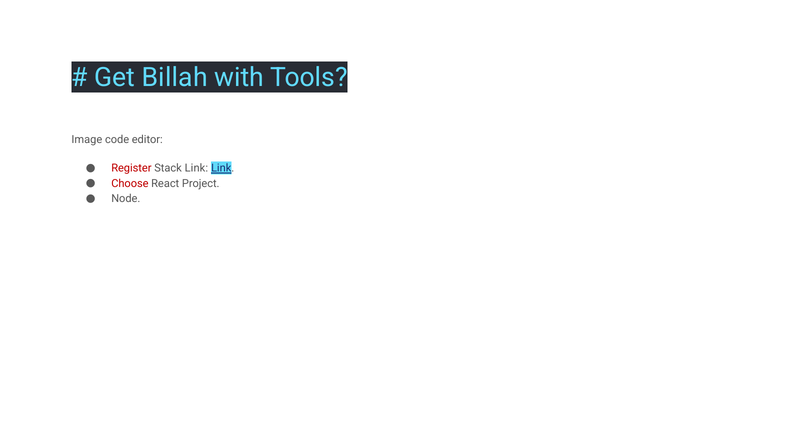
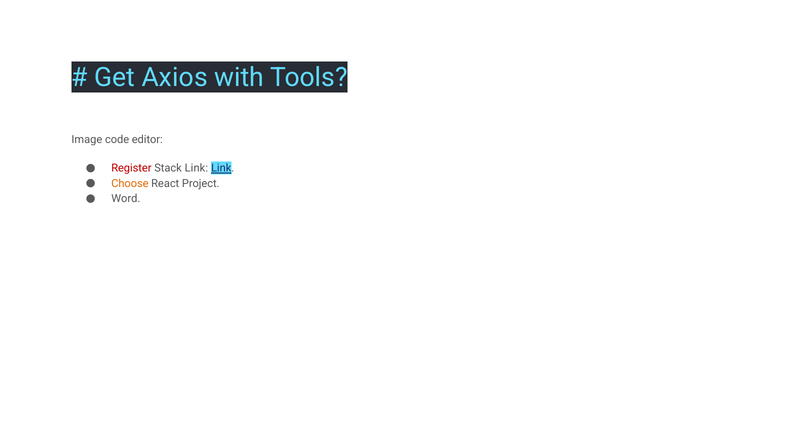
Billah: Billah -> Axios (175, 77)
Choose colour: red -> orange (130, 183)
Node: Node -> Word (126, 199)
